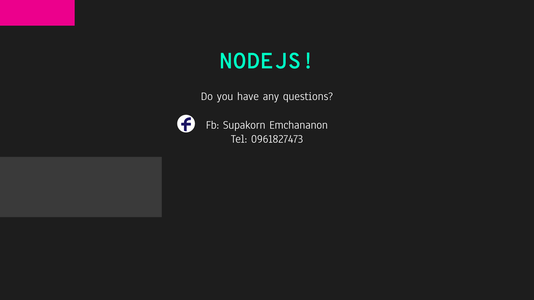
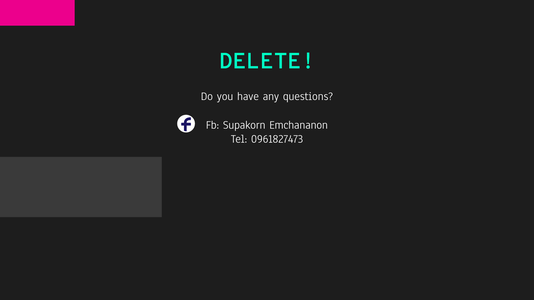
NODEJS: NODEJS -> DELETE (267, 61)
